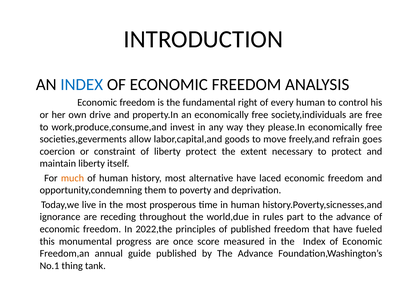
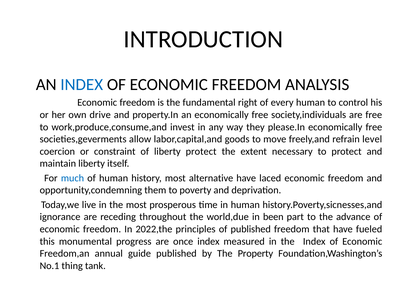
goes: goes -> level (372, 139)
much colour: orange -> blue (73, 178)
rules: rules -> been (273, 217)
once score: score -> index (208, 242)
by The Advance: Advance -> Property (255, 254)
